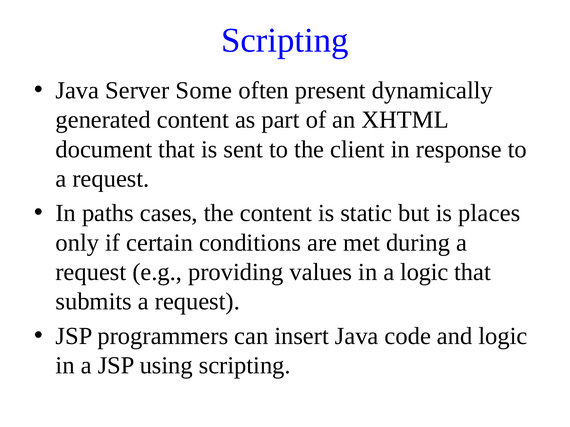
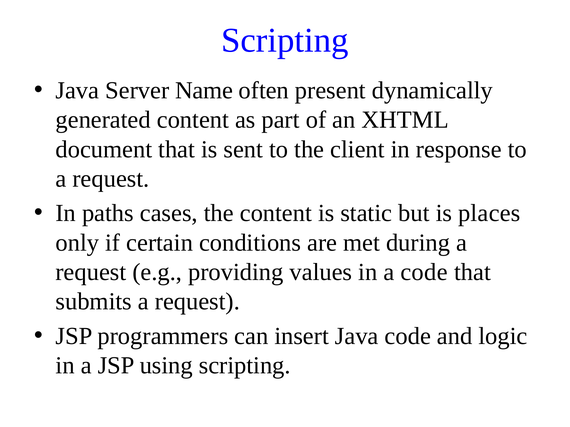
Some: Some -> Name (204, 91)
a logic: logic -> code (424, 272)
